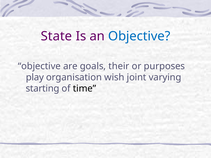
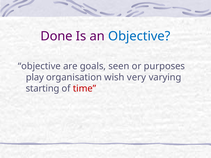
State: State -> Done (57, 36)
their: their -> seen (119, 66)
joint: joint -> very (136, 77)
time colour: black -> red (84, 89)
